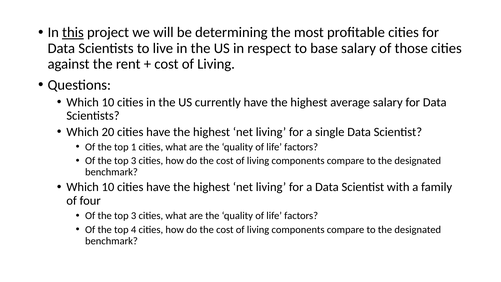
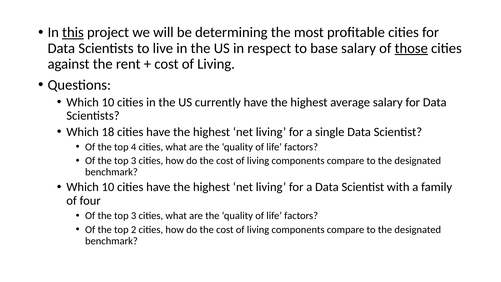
those underline: none -> present (411, 48)
20: 20 -> 18 (108, 132)
1: 1 -> 4 (134, 147)
4: 4 -> 2 (134, 229)
